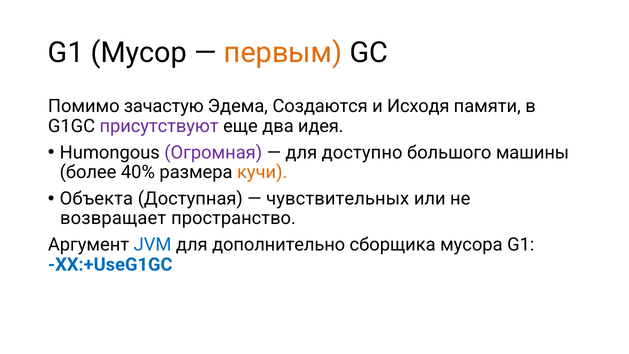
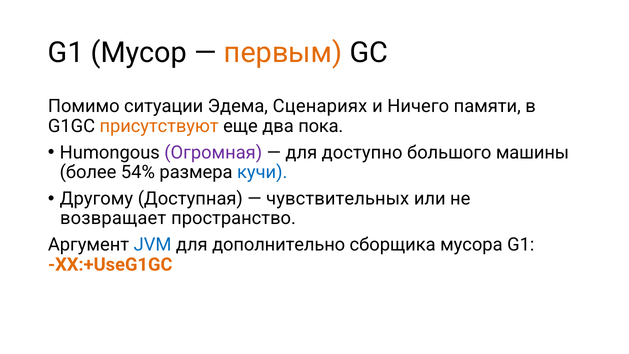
зачастую: зачастую -> ситуации (164, 106)
Создаются: Создаются -> Сценариях (320, 106)
Исходя: Исходя -> Ничего (418, 106)
присутствуют colour: purple -> orange (159, 126)
идея: идея -> пока (321, 126)
40%: 40% -> 54% (138, 172)
кучи colour: orange -> blue (262, 172)
Объекта: Объекта -> Другому (96, 199)
XX:+UseG1GC colour: blue -> orange (110, 264)
